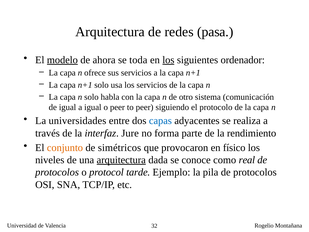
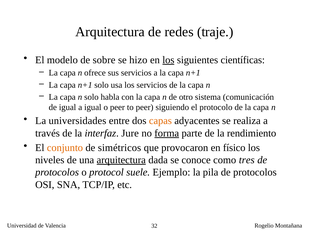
pasa: pasa -> traje (215, 32)
modelo underline: present -> none (62, 60)
ahora: ahora -> sobre (104, 60)
toda: toda -> hizo (138, 60)
ordenador: ordenador -> científicas (243, 60)
capas colour: blue -> orange (160, 121)
forma underline: none -> present (167, 133)
real: real -> tres (247, 160)
tarde: tarde -> suele (138, 172)
